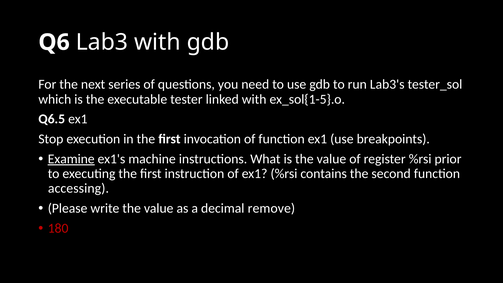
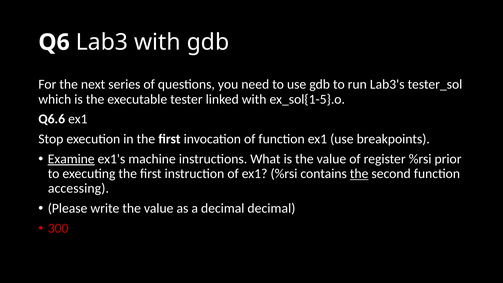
Q6.5: Q6.5 -> Q6.6 (52, 119)
the underline: none -> present (359, 174)
decimal remove: remove -> decimal (271, 208)
180: 180 -> 300 (58, 228)
